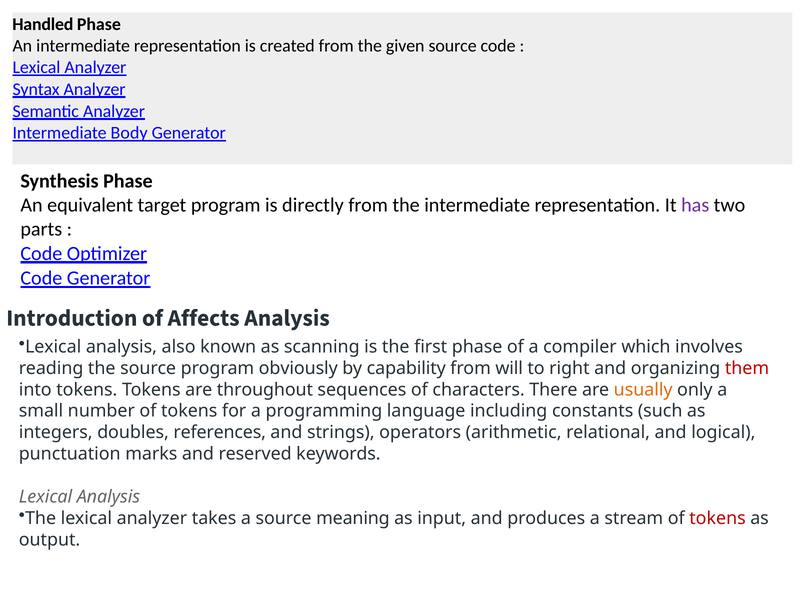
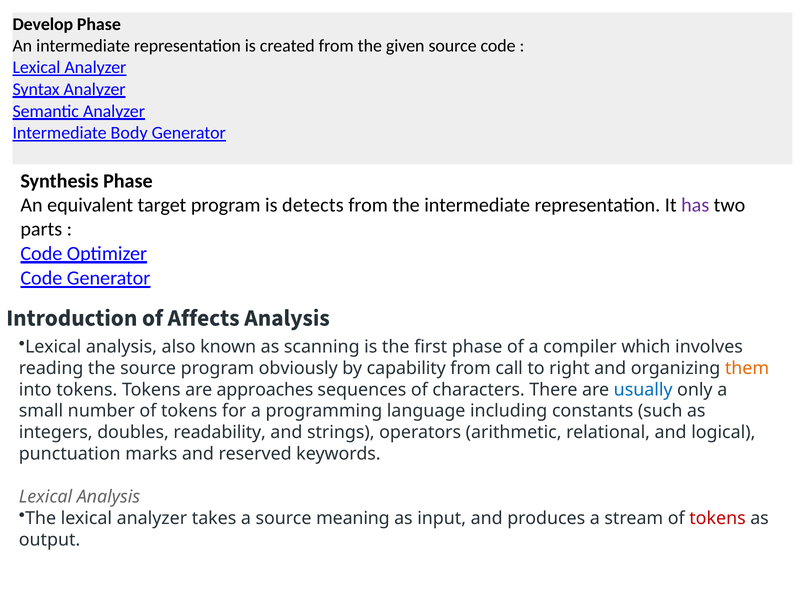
Handled: Handled -> Develop (43, 24)
directly: directly -> detects (313, 205)
will: will -> call (509, 368)
them colour: red -> orange (747, 368)
throughout: throughout -> approaches (265, 389)
usually colour: orange -> blue (643, 389)
references: references -> readability (220, 432)
